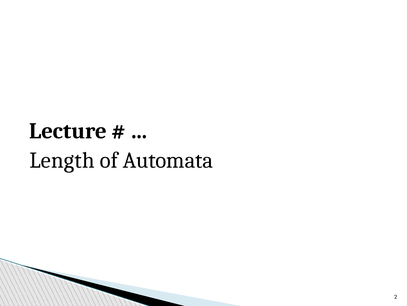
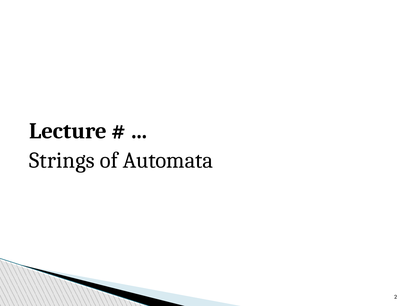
Length: Length -> Strings (62, 160)
